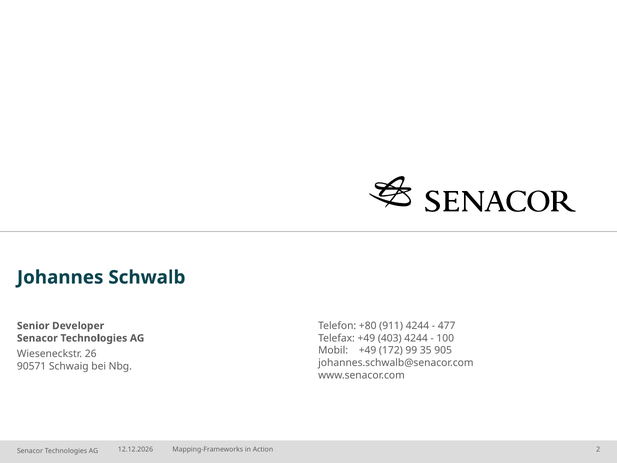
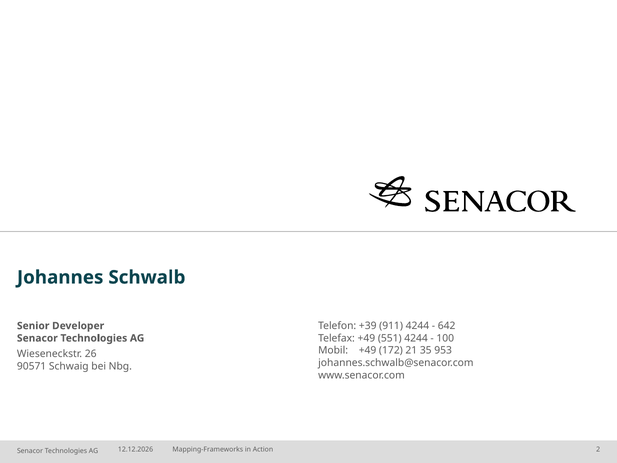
+80: +80 -> +39 (368, 326)
477: 477 -> 642 (447, 326)
403: 403 -> 551 (390, 338)
99: 99 -> 21 (411, 350)
905: 905 -> 953 (443, 350)
